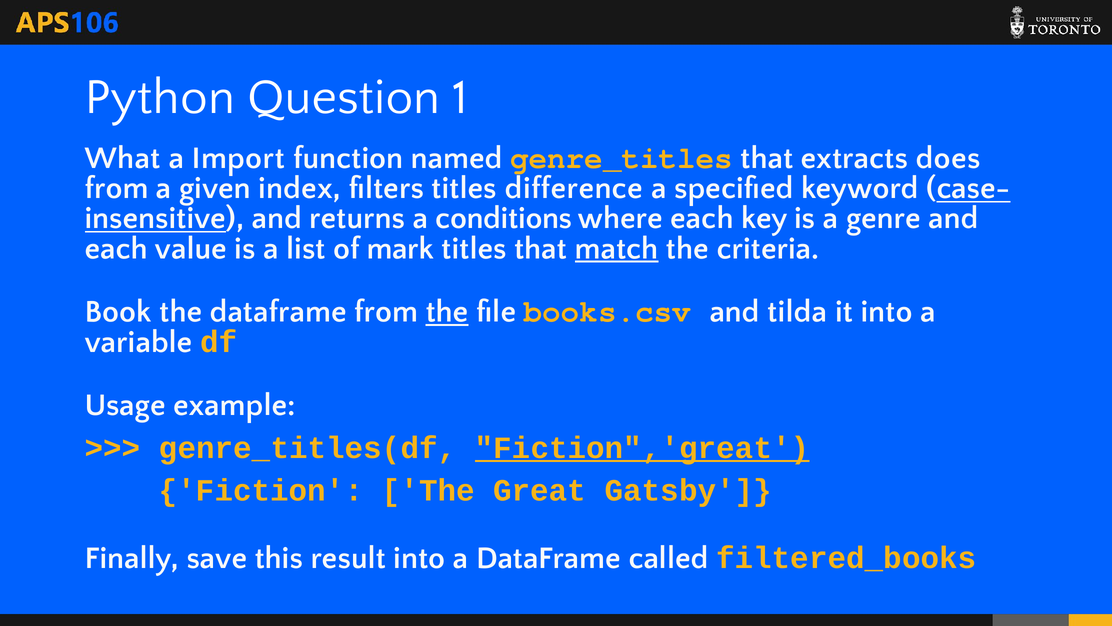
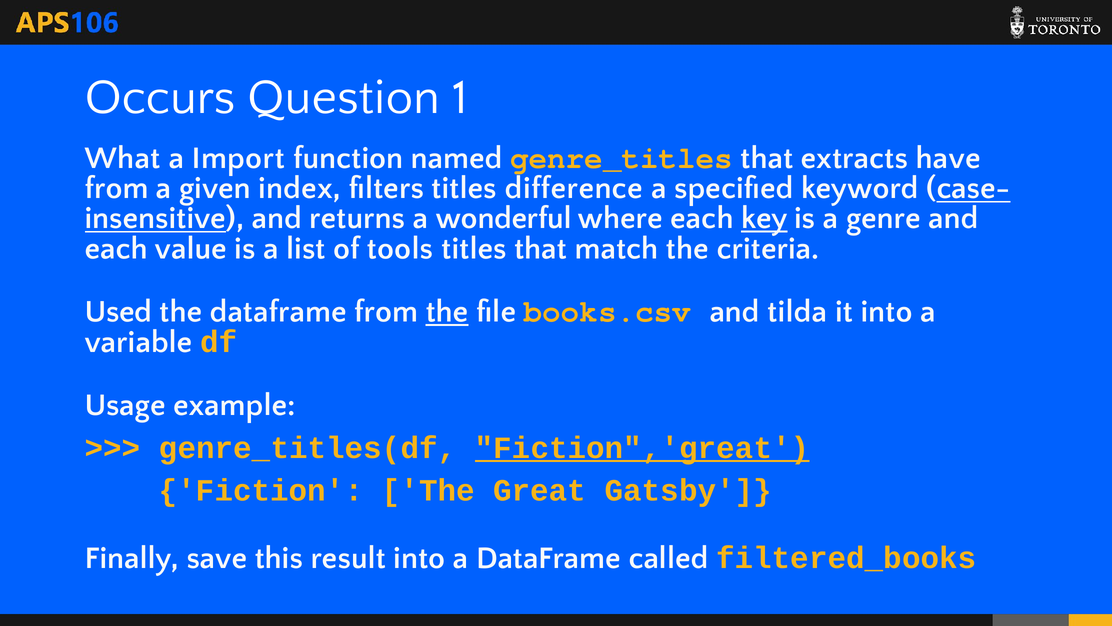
Python: Python -> Occurs (160, 97)
does: does -> have (948, 158)
conditions: conditions -> wonderful (504, 218)
key underline: none -> present (764, 218)
mark: mark -> tools (400, 248)
match underline: present -> none (617, 248)
Book: Book -> Used (118, 312)
